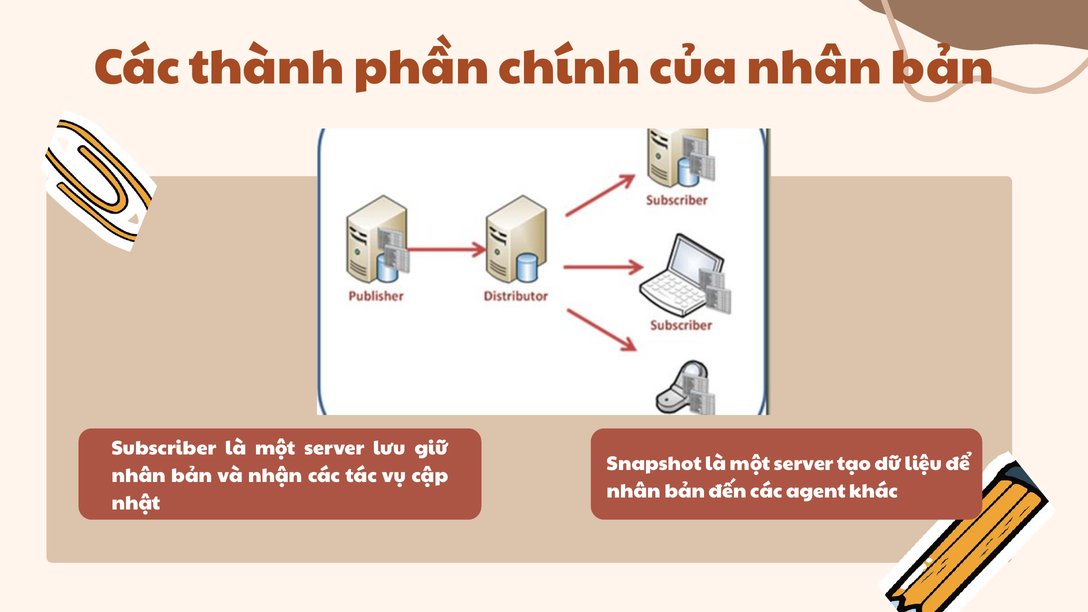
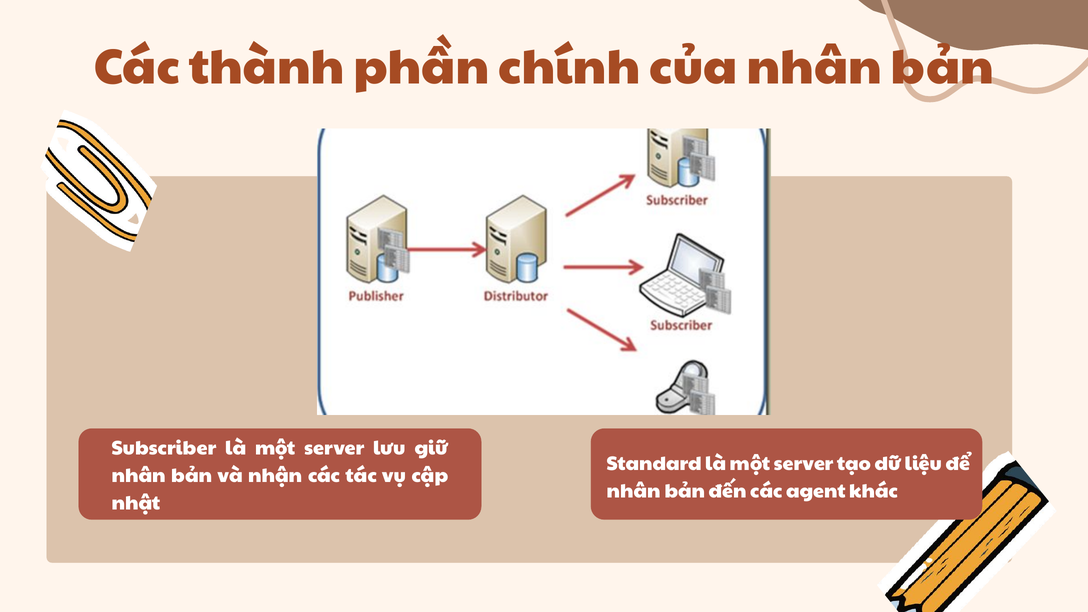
Snapshot: Snapshot -> Standard (654, 464)
